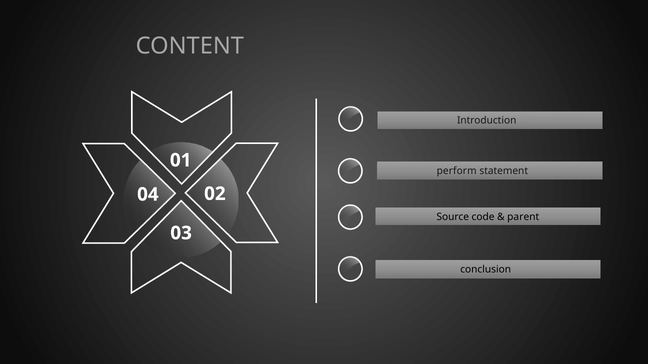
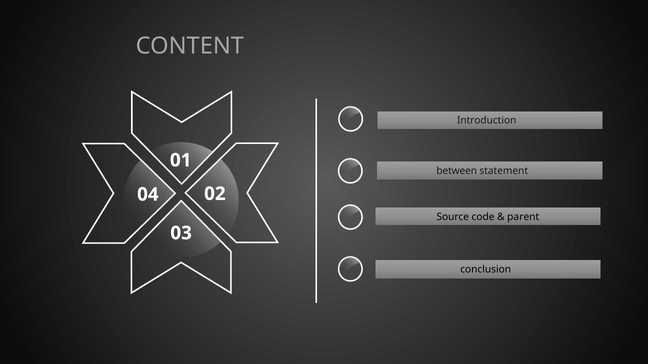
perform: perform -> between (457, 171)
